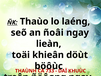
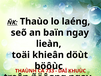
ñoâi: ñoâi -> baïn (53, 33)
